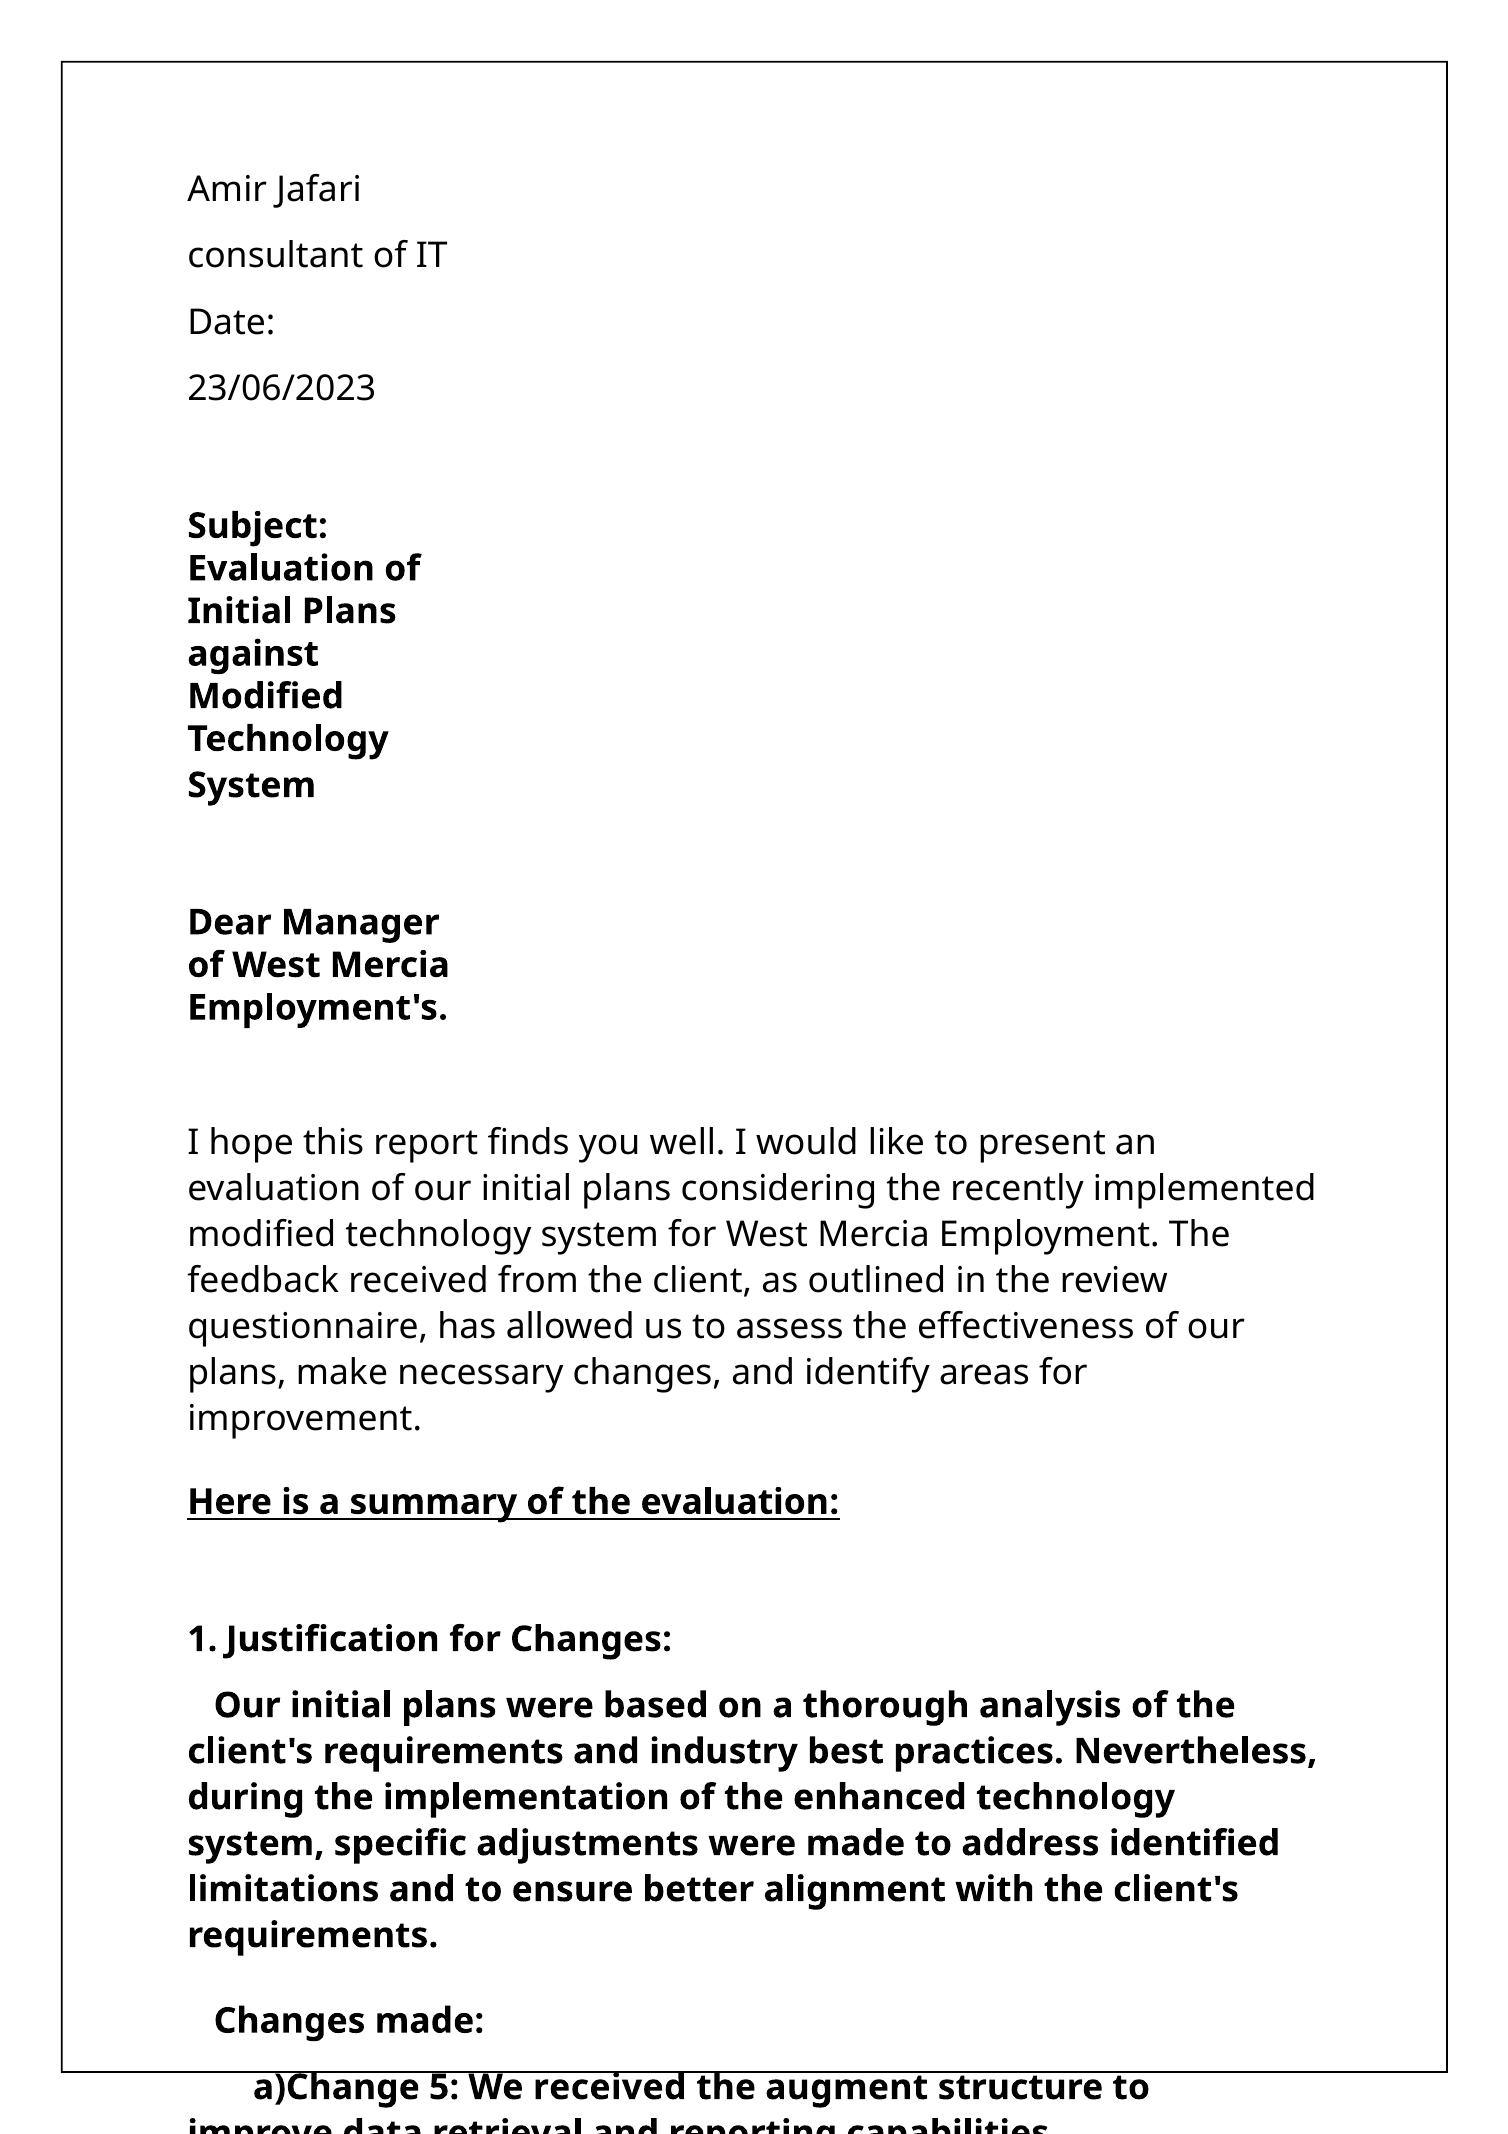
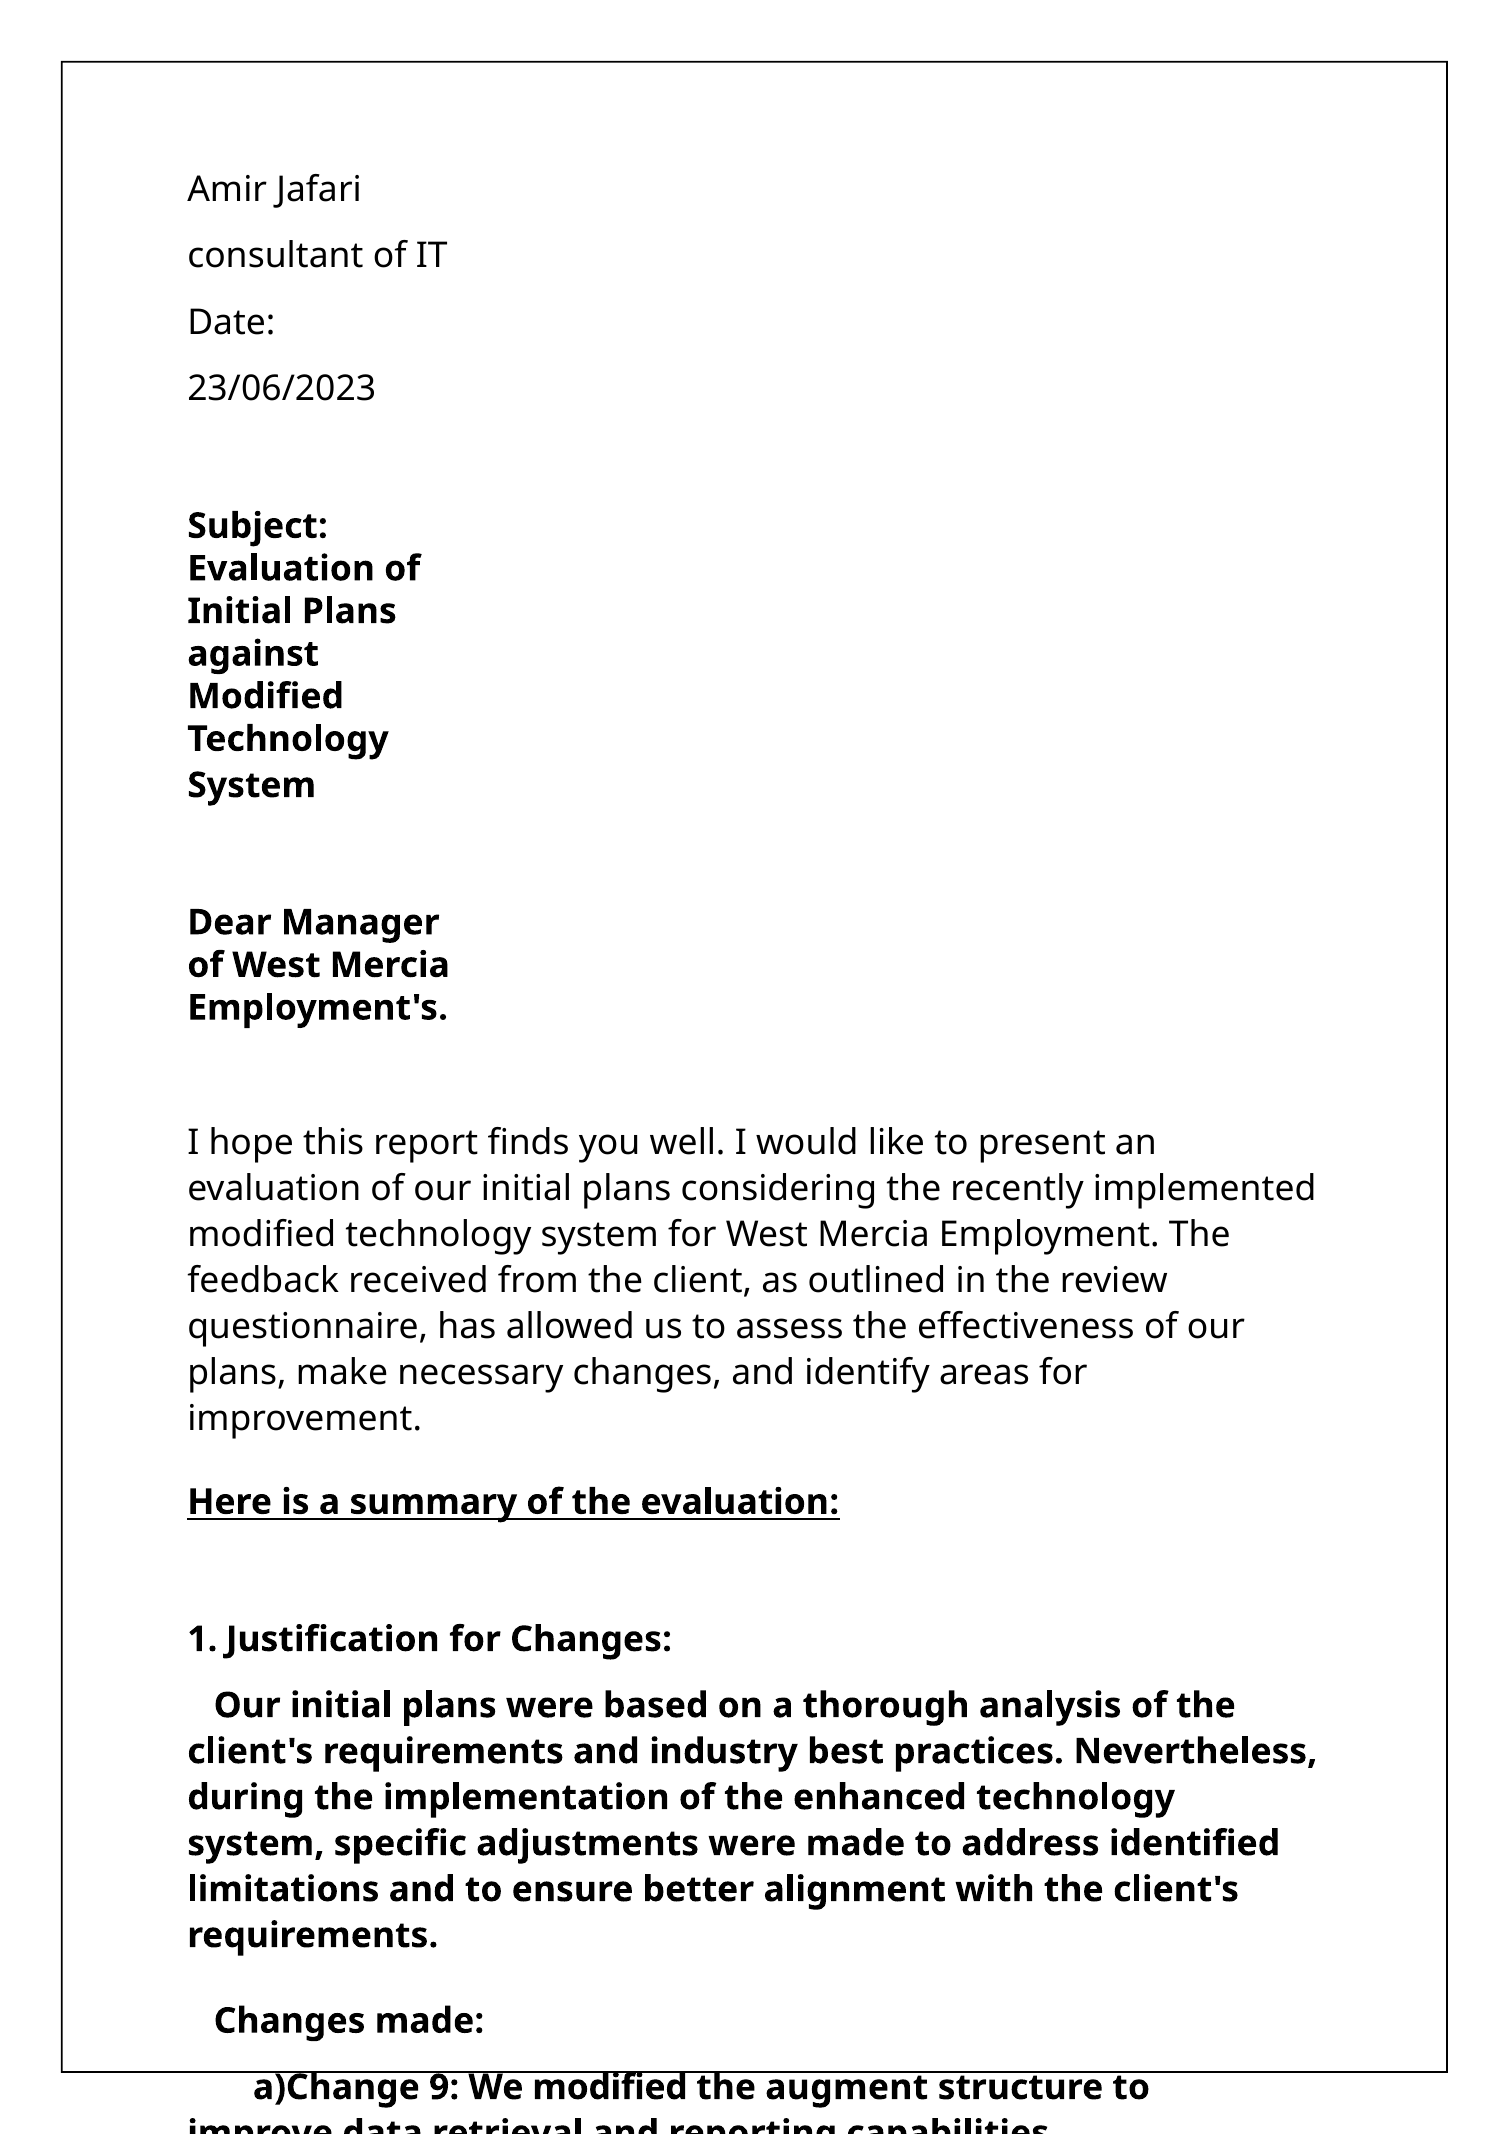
5: 5 -> 9 (444, 2087)
We received: received -> modified (610, 2087)
